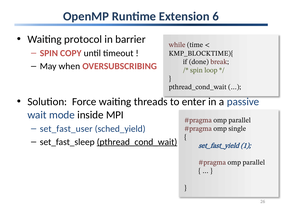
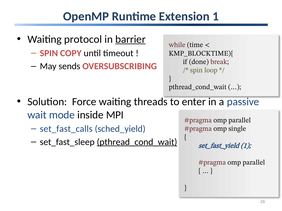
Extension 6: 6 -> 1 (216, 16)
barrier underline: none -> present (130, 39)
when: when -> sends (69, 66)
set_fast_user: set_fast_user -> set_fast_calls (66, 129)
